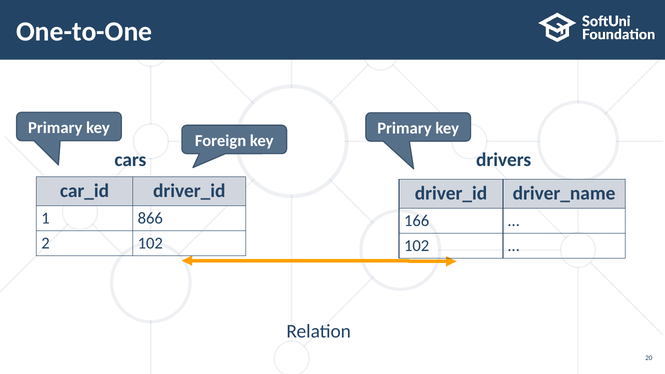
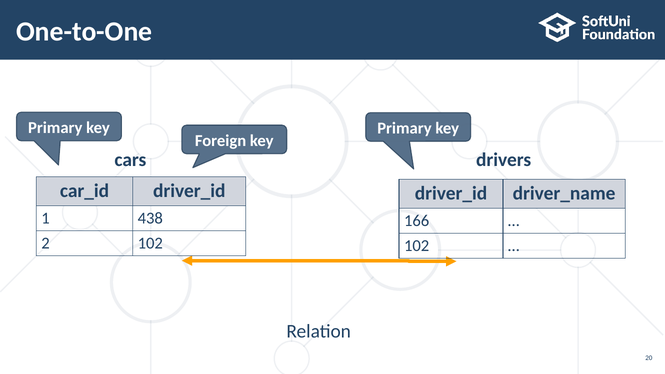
866: 866 -> 438 (150, 219)
